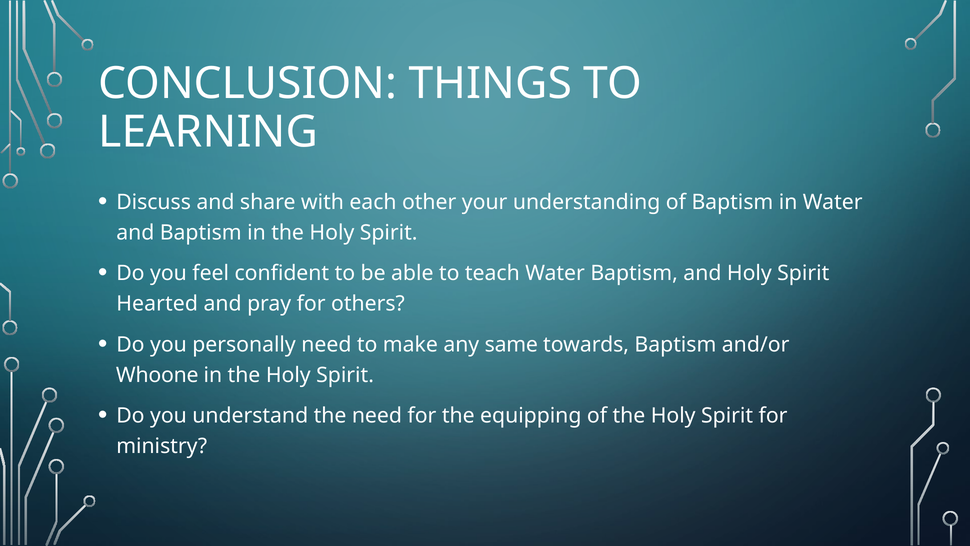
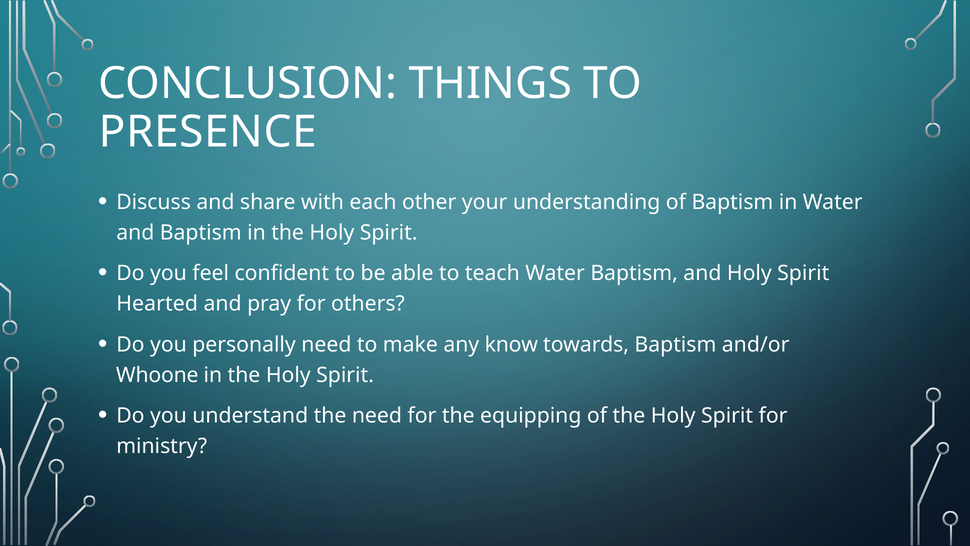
LEARNING: LEARNING -> PRESENCE (208, 132)
same: same -> know (511, 344)
